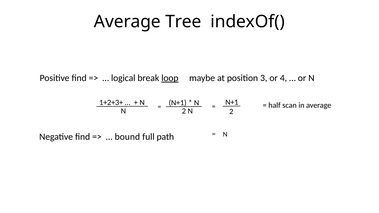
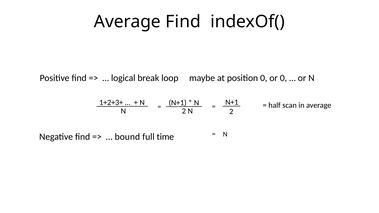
Average Tree: Tree -> Find (183, 22)
loop underline: present -> none (170, 78)
position 3: 3 -> 0 (264, 78)
or 4: 4 -> 0 (283, 78)
path: path -> time (165, 137)
